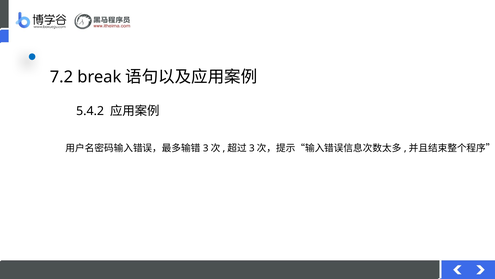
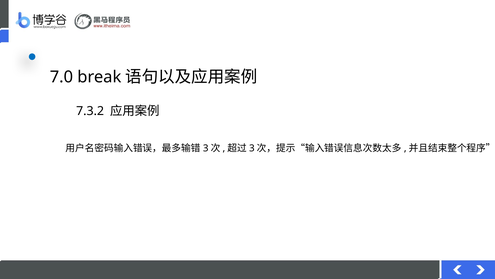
7.2: 7.2 -> 7.0 (61, 77)
5.4.2: 5.4.2 -> 7.3.2 (90, 111)
